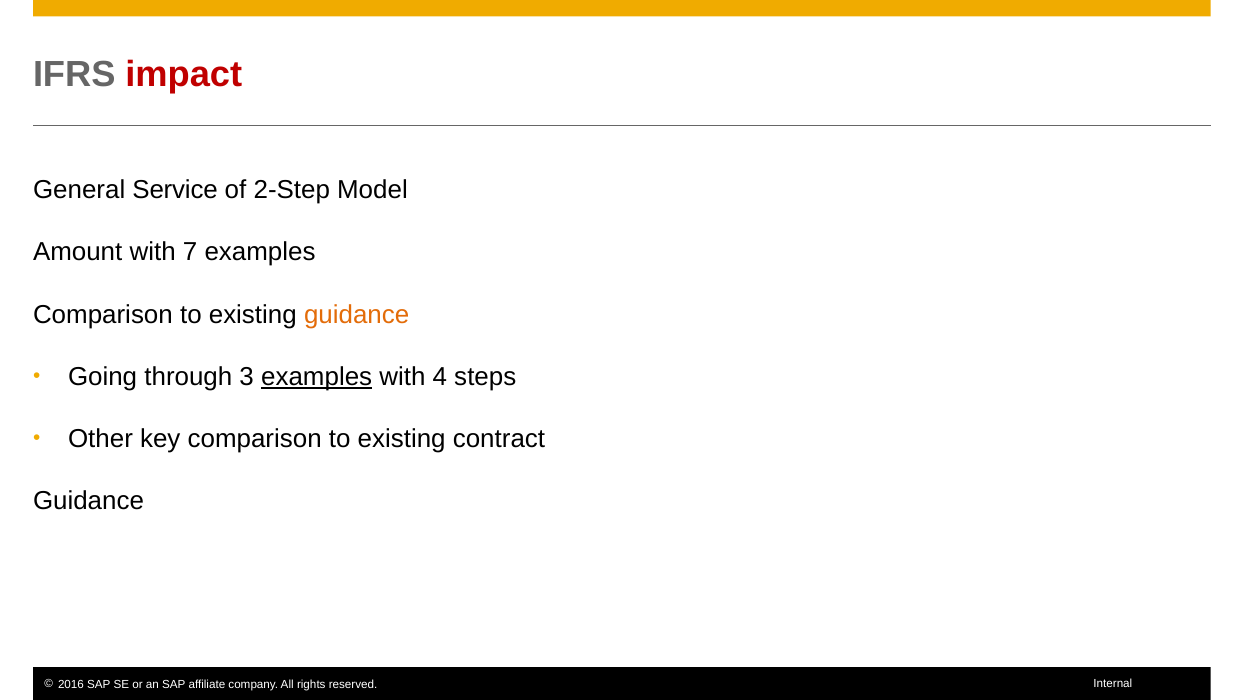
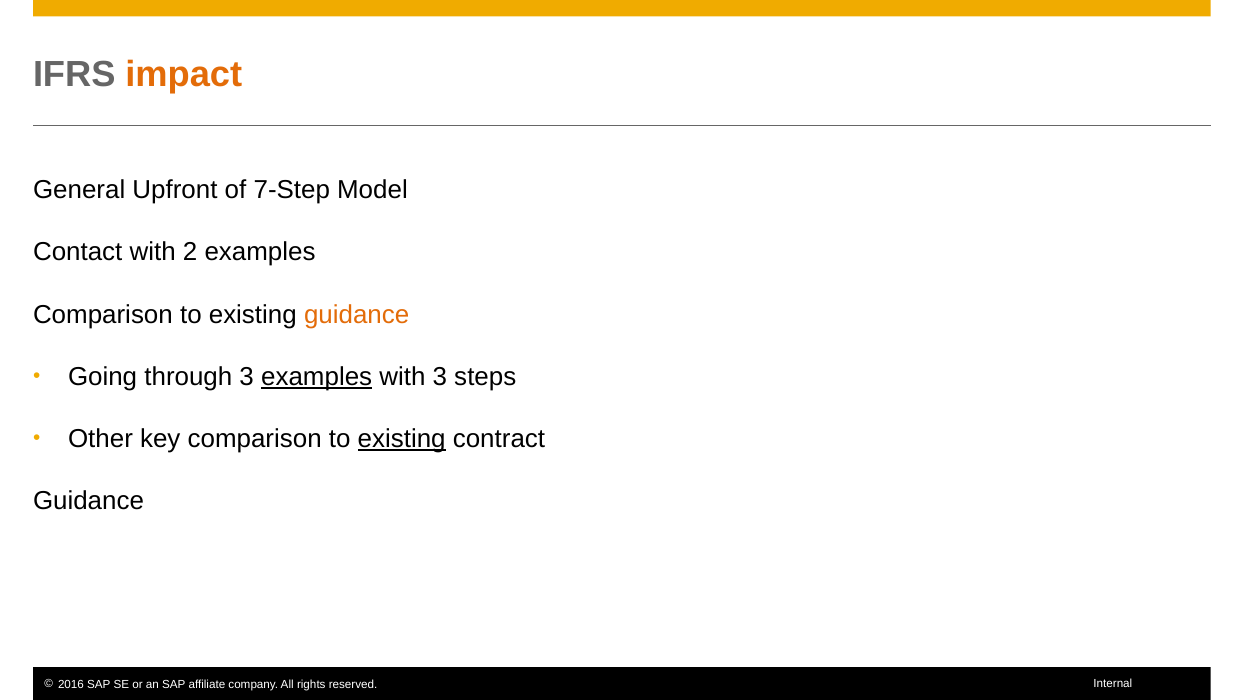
impact colour: red -> orange (184, 74)
Service: Service -> Upfront (175, 190)
2-Step: 2-Step -> 7-Step (292, 190)
Amount: Amount -> Contact (78, 252)
with 7: 7 -> 2 (190, 252)
with 4: 4 -> 3 (440, 377)
existing underline: none -> present (402, 439)
